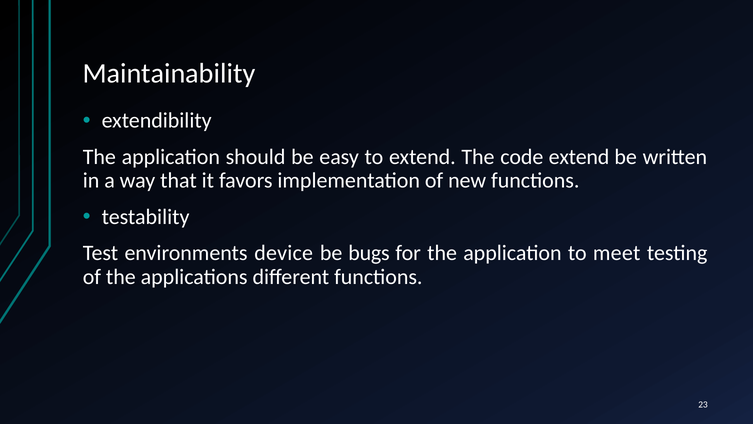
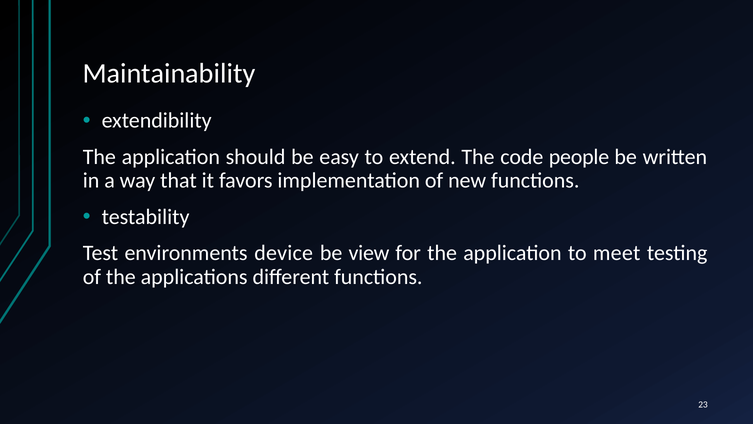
code extend: extend -> people (579, 157)
bugs: bugs -> view (369, 253)
